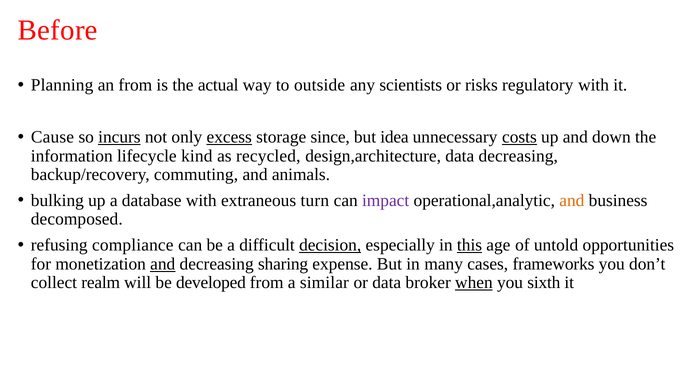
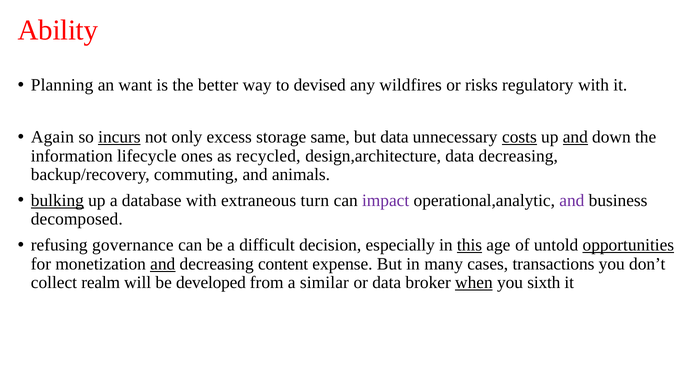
Before: Before -> Ability (58, 30)
an from: from -> want (135, 85)
actual: actual -> better (218, 85)
outside: outside -> devised (320, 85)
scientists: scientists -> wildfires (411, 85)
Cause: Cause -> Again (52, 137)
excess underline: present -> none (229, 137)
since: since -> same (330, 137)
but idea: idea -> data (394, 137)
and underline: none -> present (575, 137)
kind: kind -> ones (197, 156)
bulking underline: none -> present (57, 201)
and colour: orange -> purple (572, 201)
compliance: compliance -> governance (133, 245)
decision underline: present -> none (330, 245)
opportunities underline: none -> present (628, 245)
sharing: sharing -> content (283, 264)
frameworks: frameworks -> transactions (553, 264)
